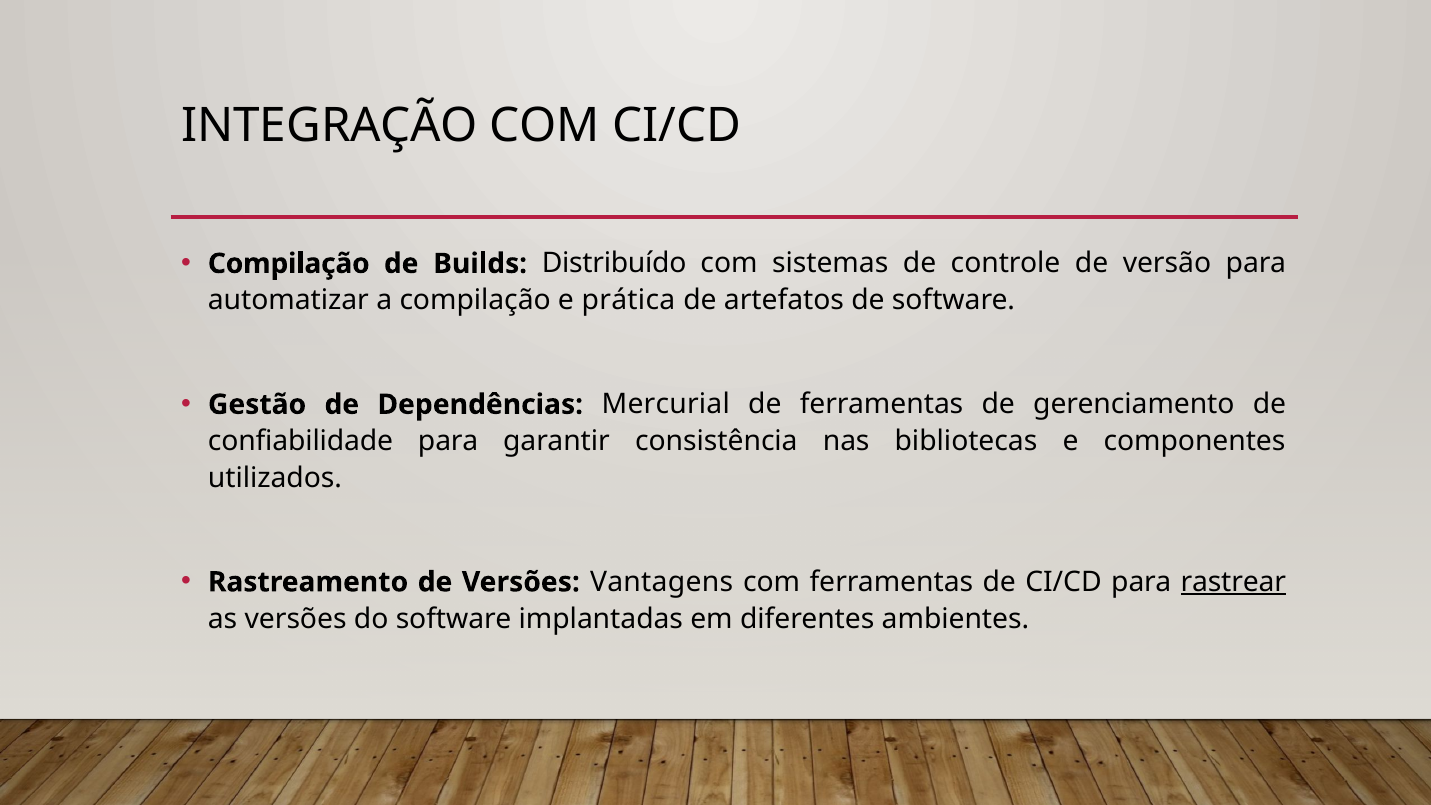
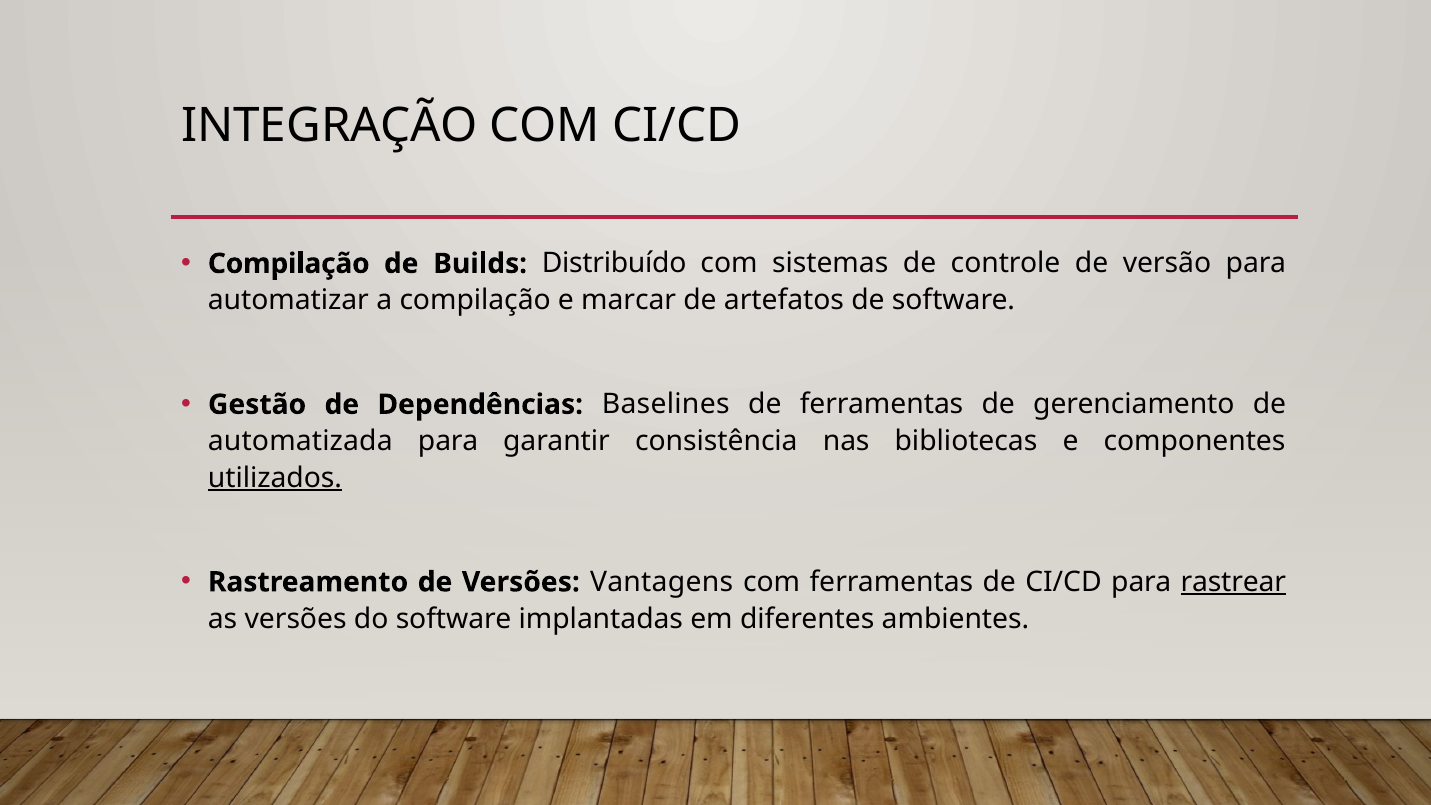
prática: prática -> marcar (629, 300)
Mercurial: Mercurial -> Baselines (666, 404)
confiabilidade: confiabilidade -> automatizada (300, 441)
utilizados underline: none -> present (275, 478)
